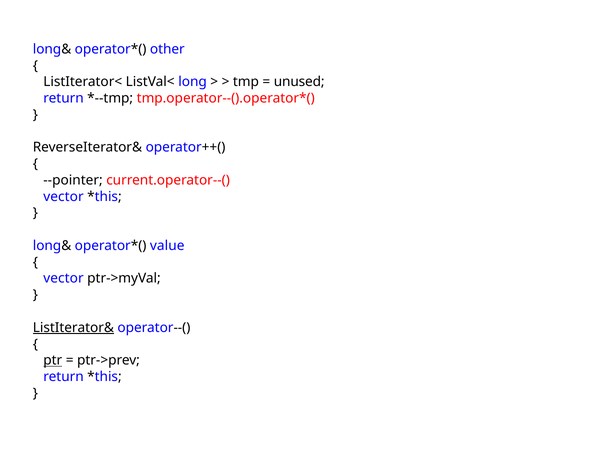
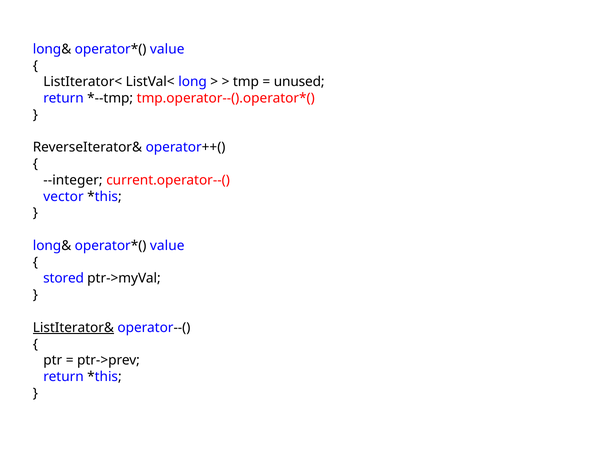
other: other -> value (167, 49)
--pointer: --pointer -> --integer (73, 180)
vector: vector -> stored (64, 279)
ptr underline: present -> none (53, 361)
